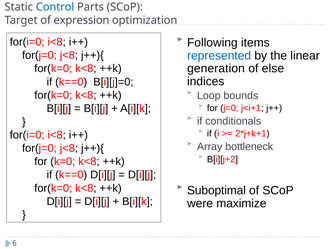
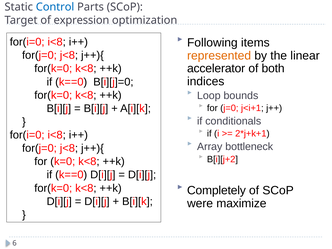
represented colour: blue -> orange (219, 56)
generation: generation -> accelerator (216, 69)
else: else -> both (273, 69)
Suboptimal: Suboptimal -> Completely (216, 190)
